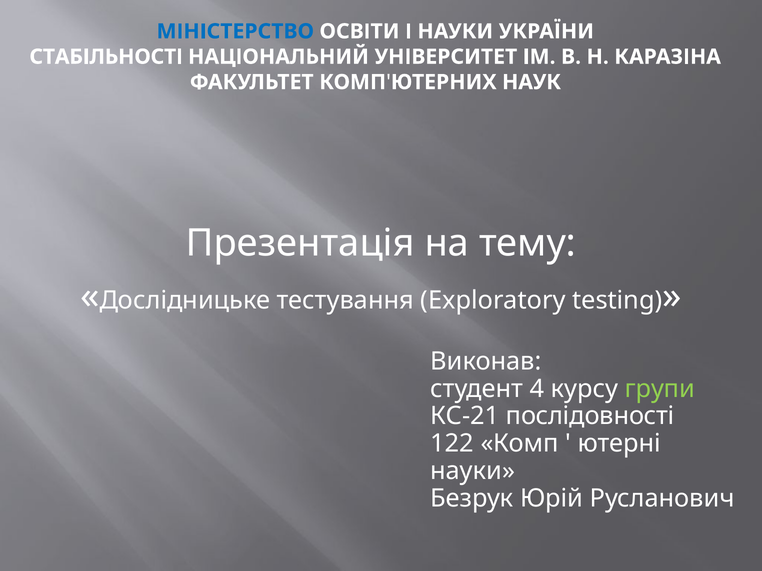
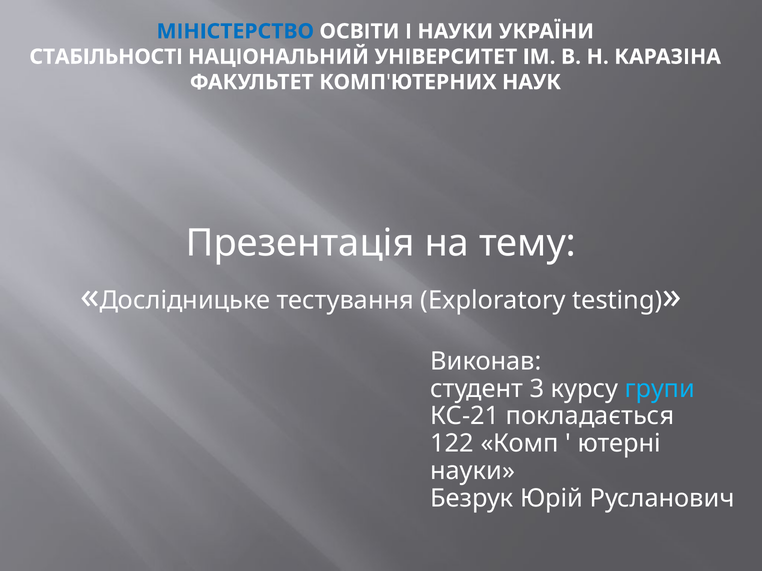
4: 4 -> 3 (537, 389)
групи colour: light green -> light blue (660, 389)
послідовності: послідовності -> покладається (590, 416)
